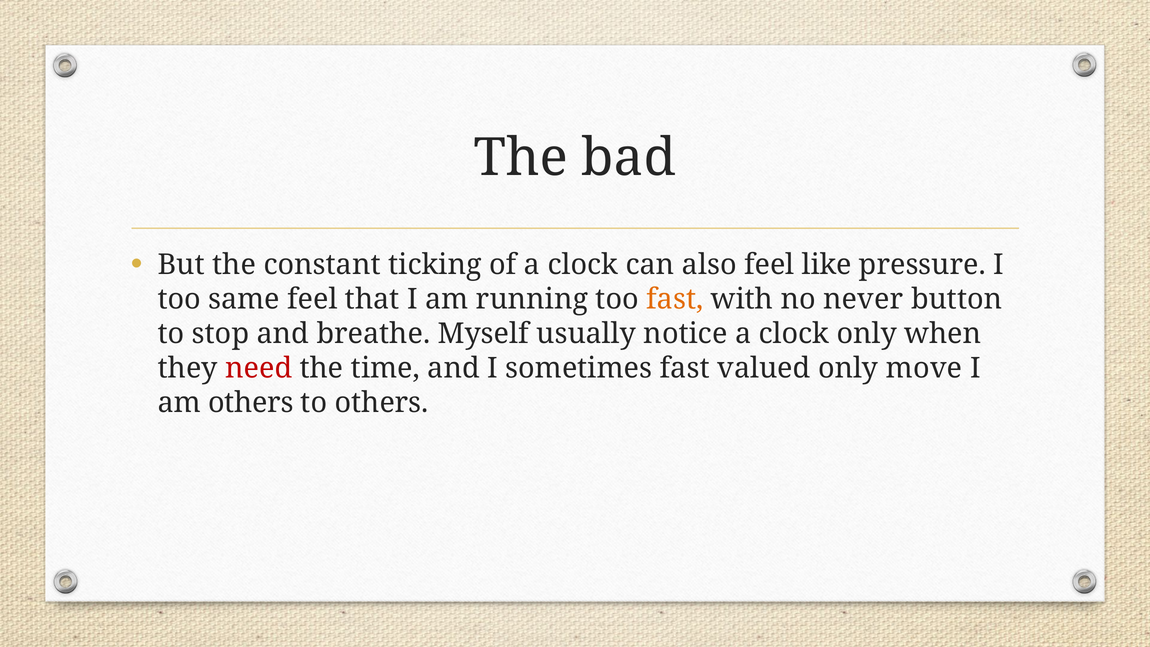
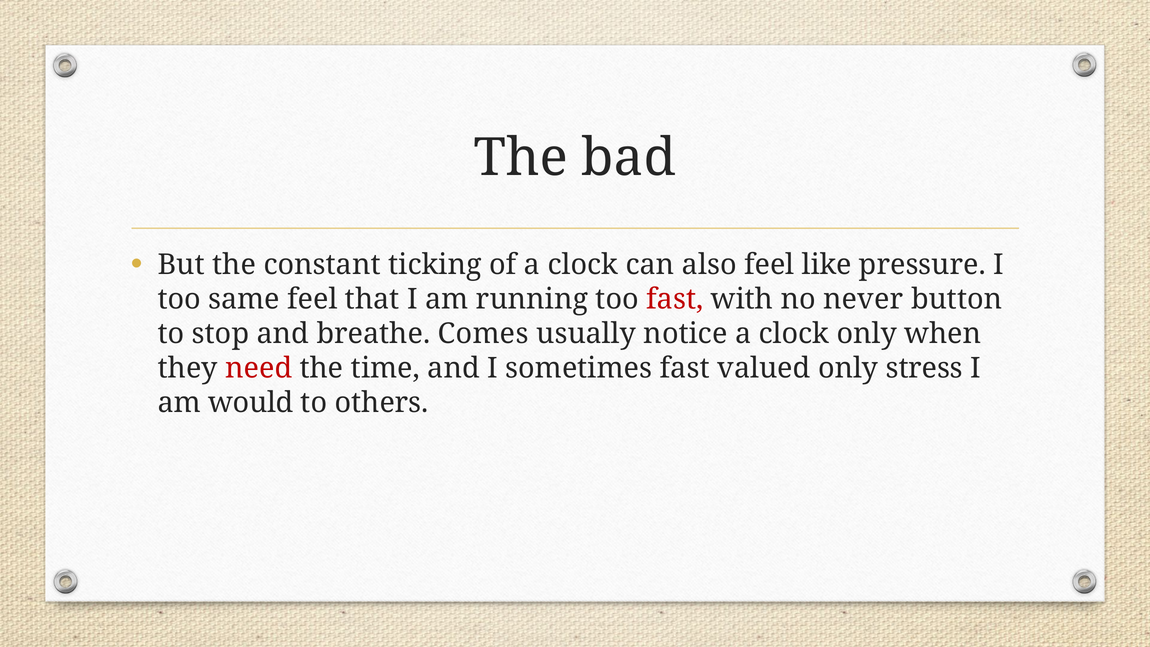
fast colour: orange -> red (675, 299)
Myself: Myself -> Comes (483, 334)
move: move -> stress (924, 368)
am others: others -> would (251, 403)
